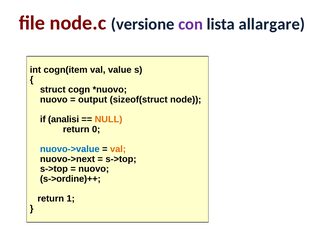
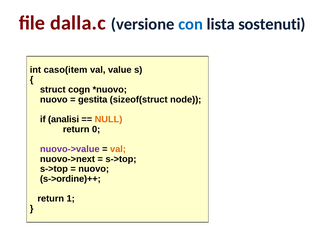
node.c: node.c -> dalla.c (78, 23)
con colour: purple -> blue (191, 24)
allargare: allargare -> sostenuti (272, 24)
cogn(item: cogn(item -> caso(item (66, 70)
output: output -> gestita (93, 100)
nuovo->value colour: blue -> purple (70, 149)
